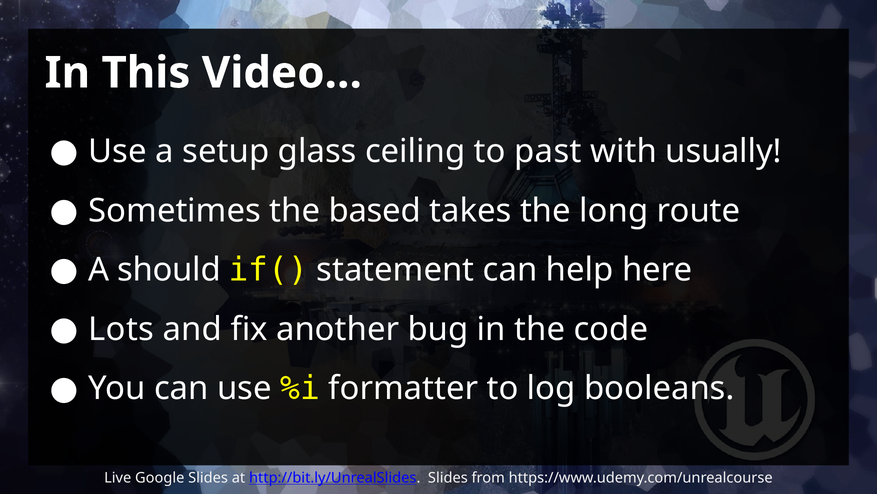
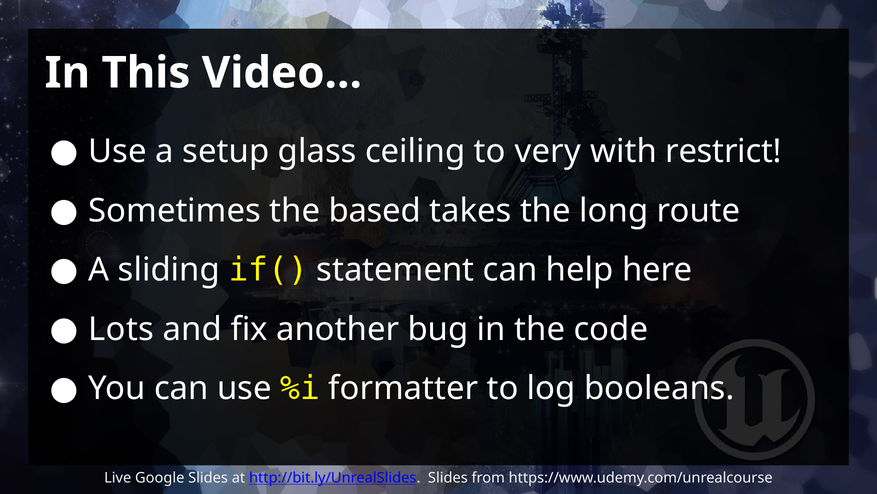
past: past -> very (548, 151)
usually: usually -> restrict (723, 151)
should: should -> sliding (169, 270)
